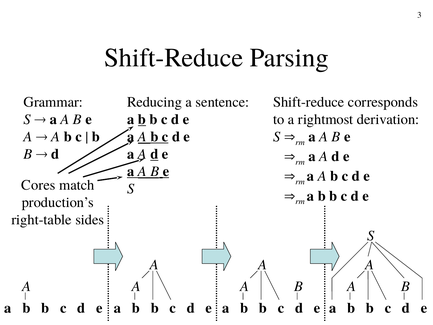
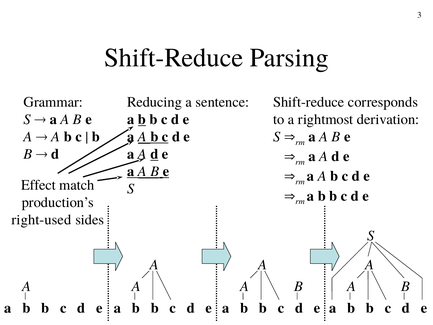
Cores: Cores -> Effect (39, 185)
right-table: right-table -> right-used (41, 220)
